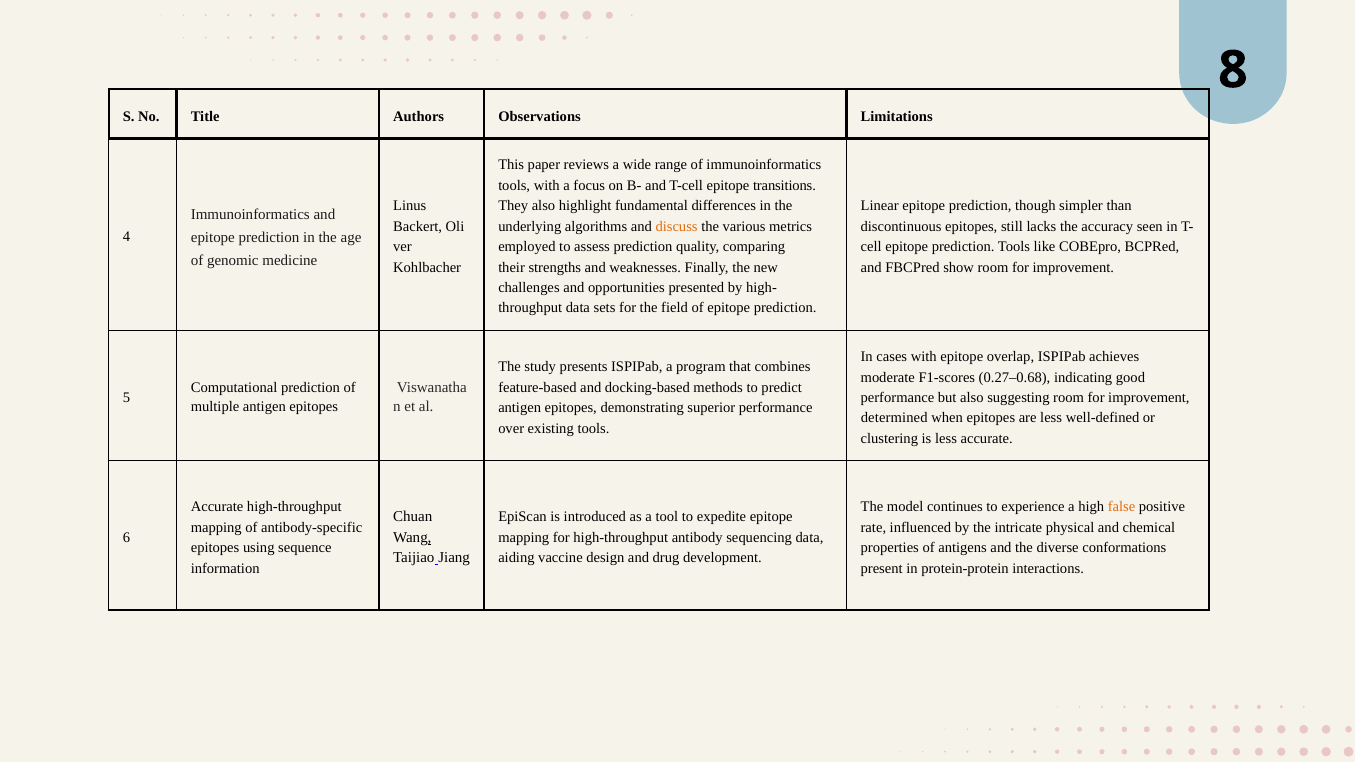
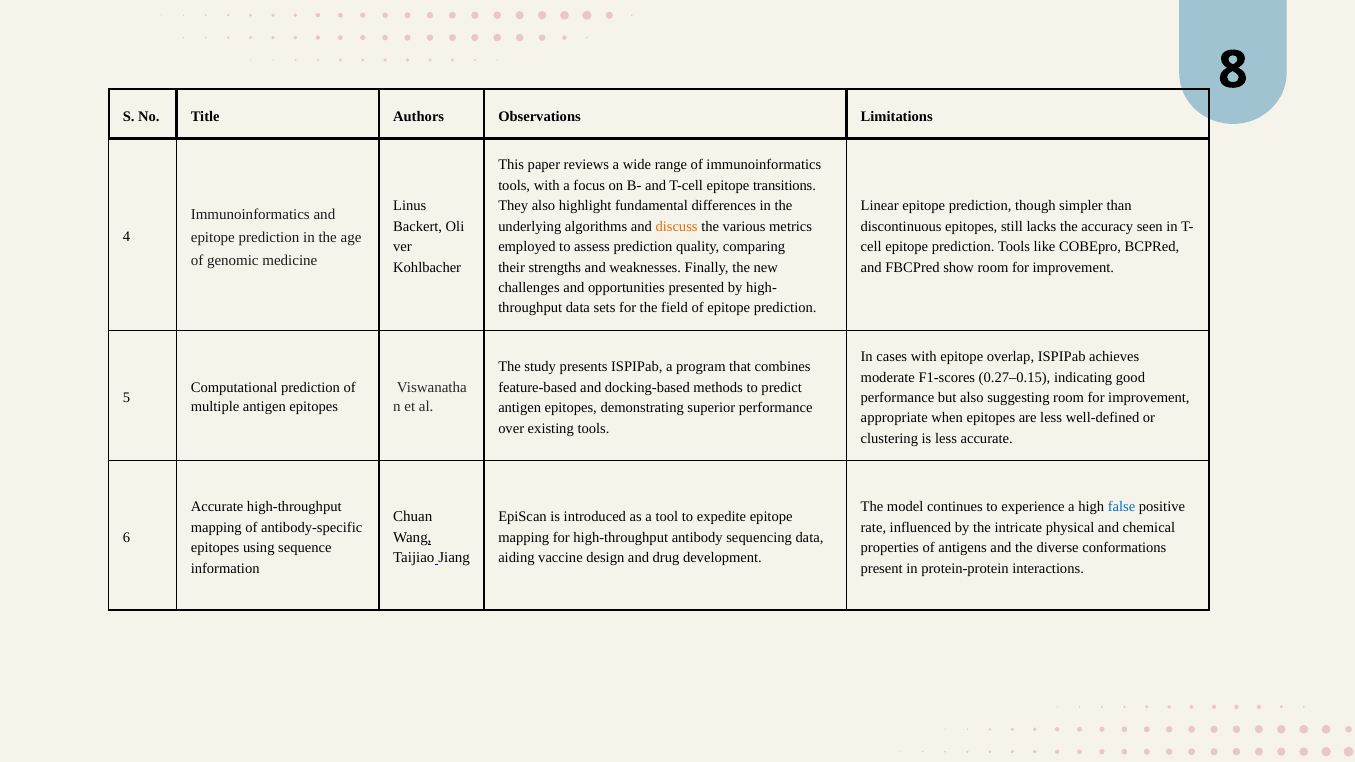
0.27–0.68: 0.27–0.68 -> 0.27–0.15 (1015, 377)
determined: determined -> appropriate (894, 418)
false colour: orange -> blue (1122, 507)
